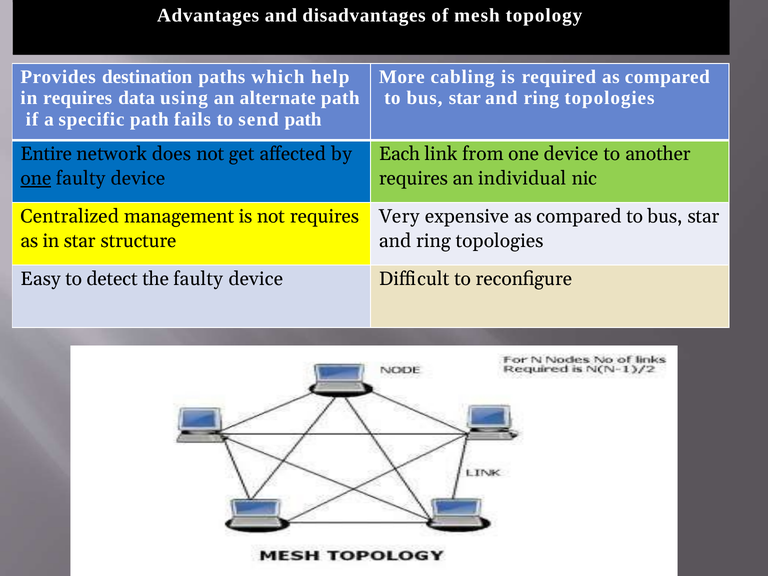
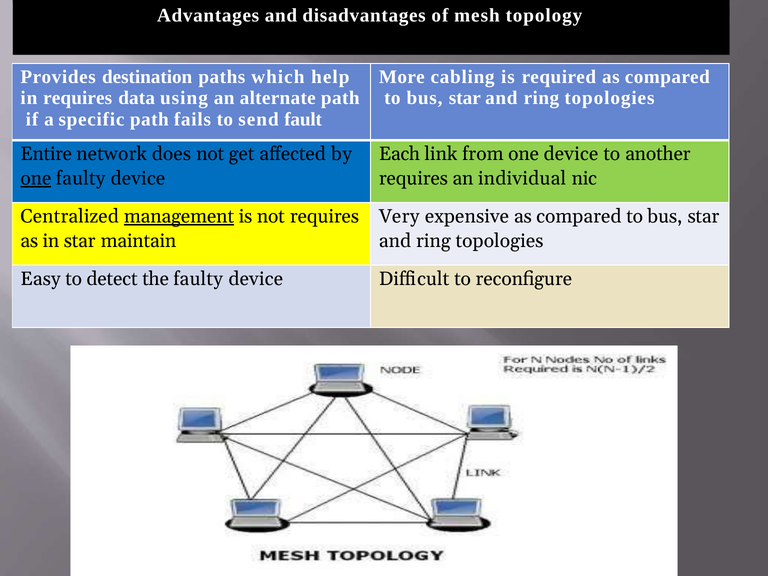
send path: path -> fault (303, 119)
management underline: none -> present (179, 217)
structure: structure -> maintain (138, 241)
